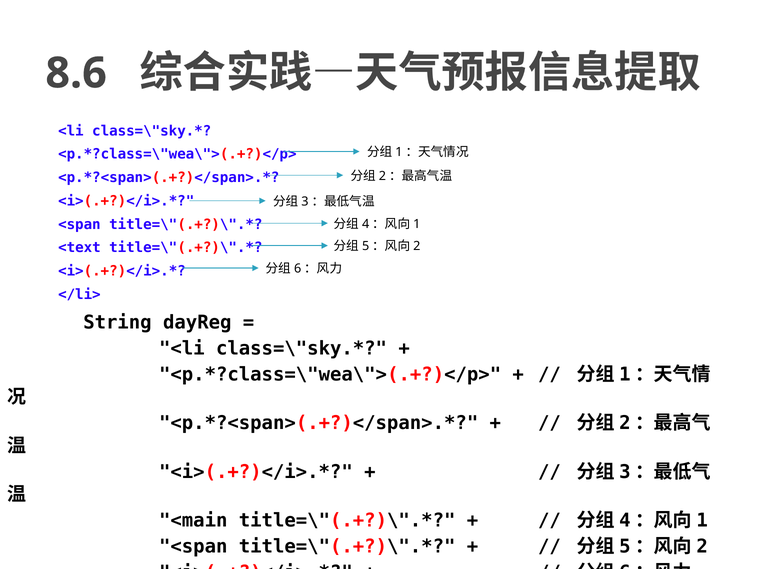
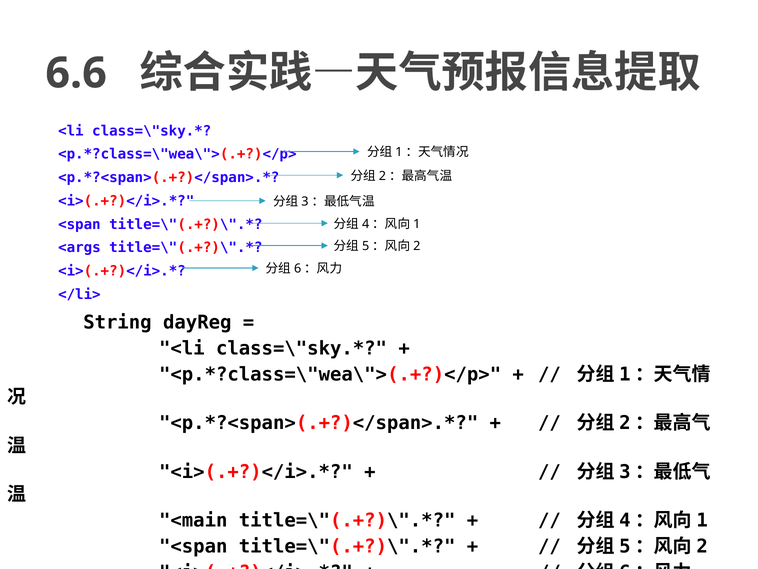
8.6: 8.6 -> 6.6 (76, 73)
<text: <text -> <args (79, 248)
